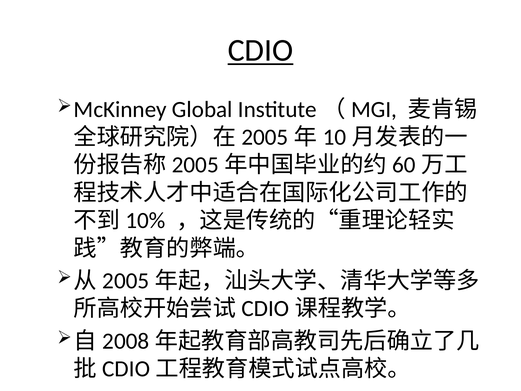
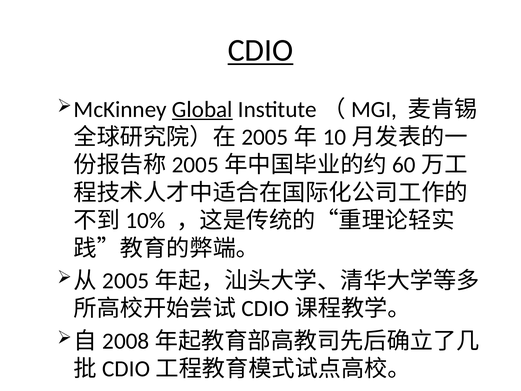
Global underline: none -> present (202, 109)
